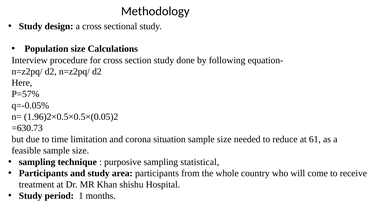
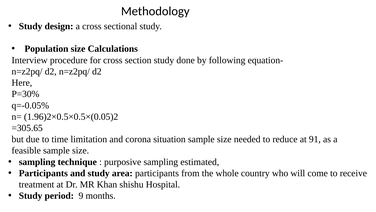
P=57%: P=57% -> P=30% (26, 94)
=630.73: =630.73 -> =305.65 (27, 128)
61: 61 -> 91 (315, 139)
statistical: statistical -> estimated (200, 162)
1: 1 -> 9 (81, 195)
